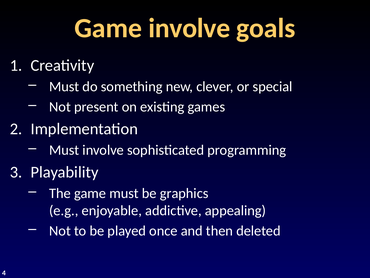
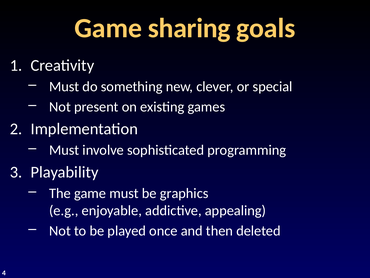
Game involve: involve -> sharing (189, 28)
